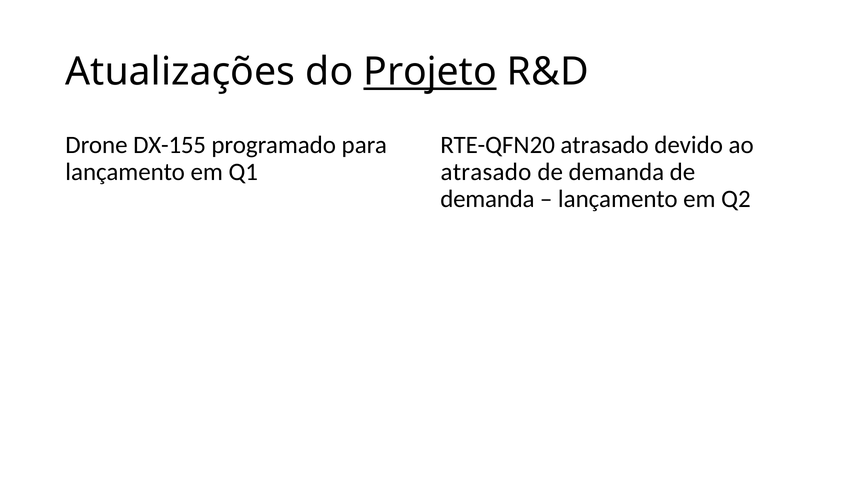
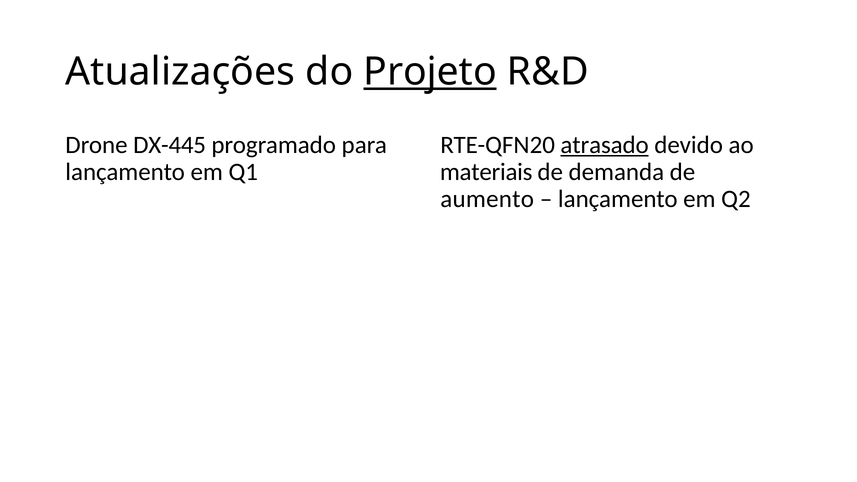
DX-155: DX-155 -> DX-445 (170, 145)
atrasado underline: none -> present (605, 145)
atrasado: atrasado -> materiais (486, 172)
demanda: demanda -> aumento (487, 199)
